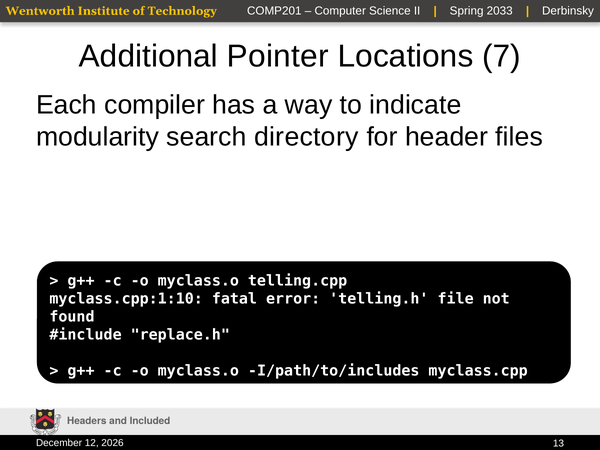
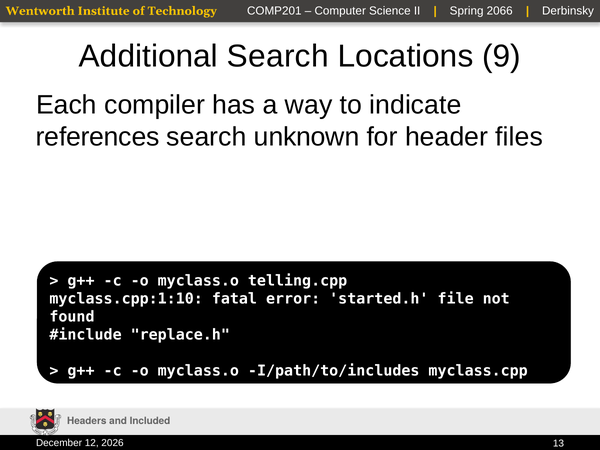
2033: 2033 -> 2066 (500, 11)
Additional Pointer: Pointer -> Search (278, 56)
7: 7 -> 9 (502, 56)
modularity: modularity -> references (98, 137)
directory: directory -> unknown (307, 137)
telling.h: telling.h -> started.h (379, 299)
